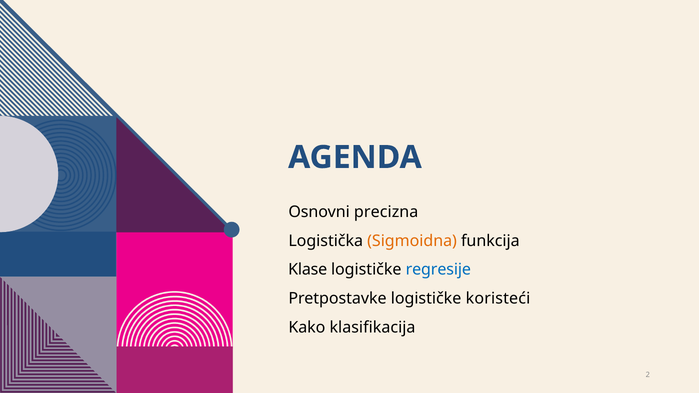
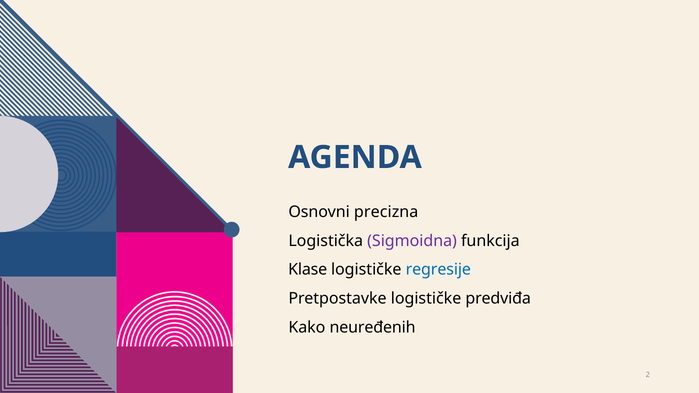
Sigmoidna colour: orange -> purple (412, 241)
koristeći: koristeći -> predviđa (498, 299)
klasifikacija: klasifikacija -> neuređenih (373, 327)
